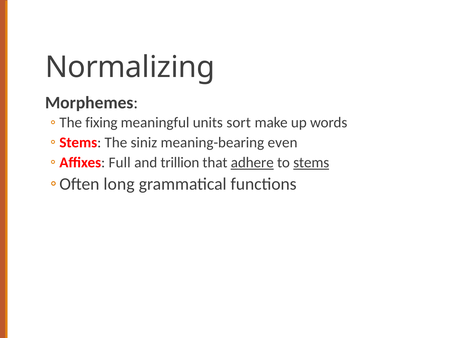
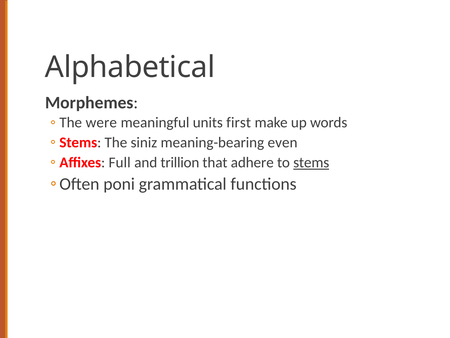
Normalizing: Normalizing -> Alphabetical (130, 67)
fixing: fixing -> were (101, 123)
sort: sort -> first (239, 123)
adhere underline: present -> none (252, 162)
long: long -> poni (119, 184)
